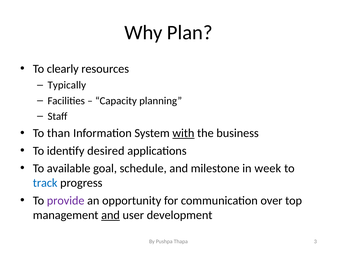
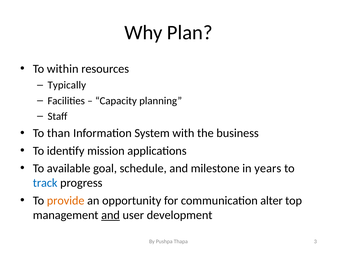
clearly: clearly -> within (63, 69)
with underline: present -> none (183, 133)
desired: desired -> mission (106, 151)
week: week -> years (268, 168)
provide colour: purple -> orange (66, 200)
over: over -> alter (272, 200)
